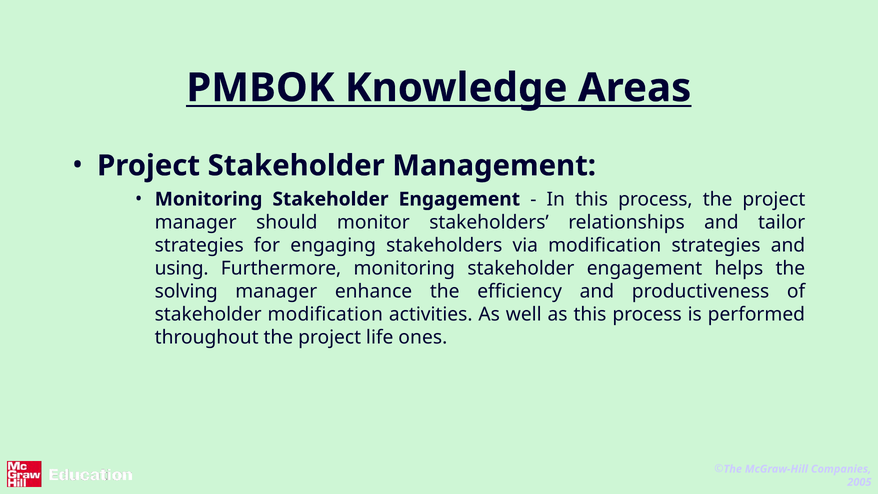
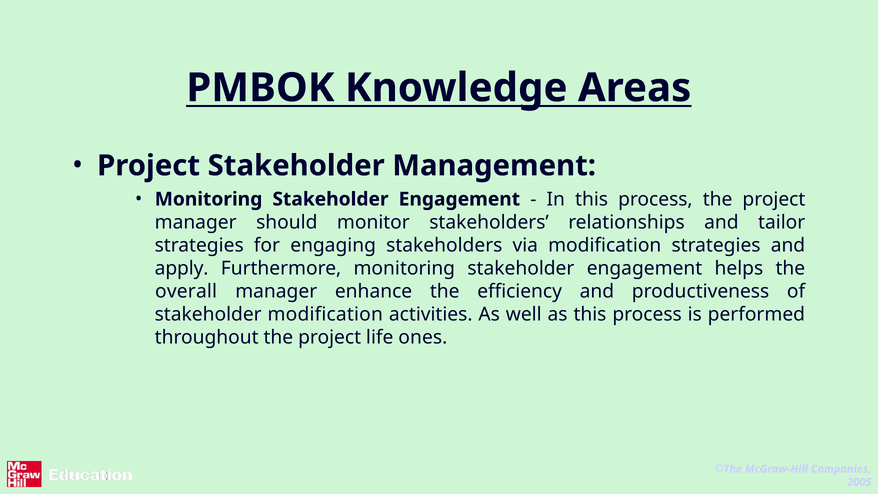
using: using -> apply (182, 268)
solving: solving -> overall (186, 291)
